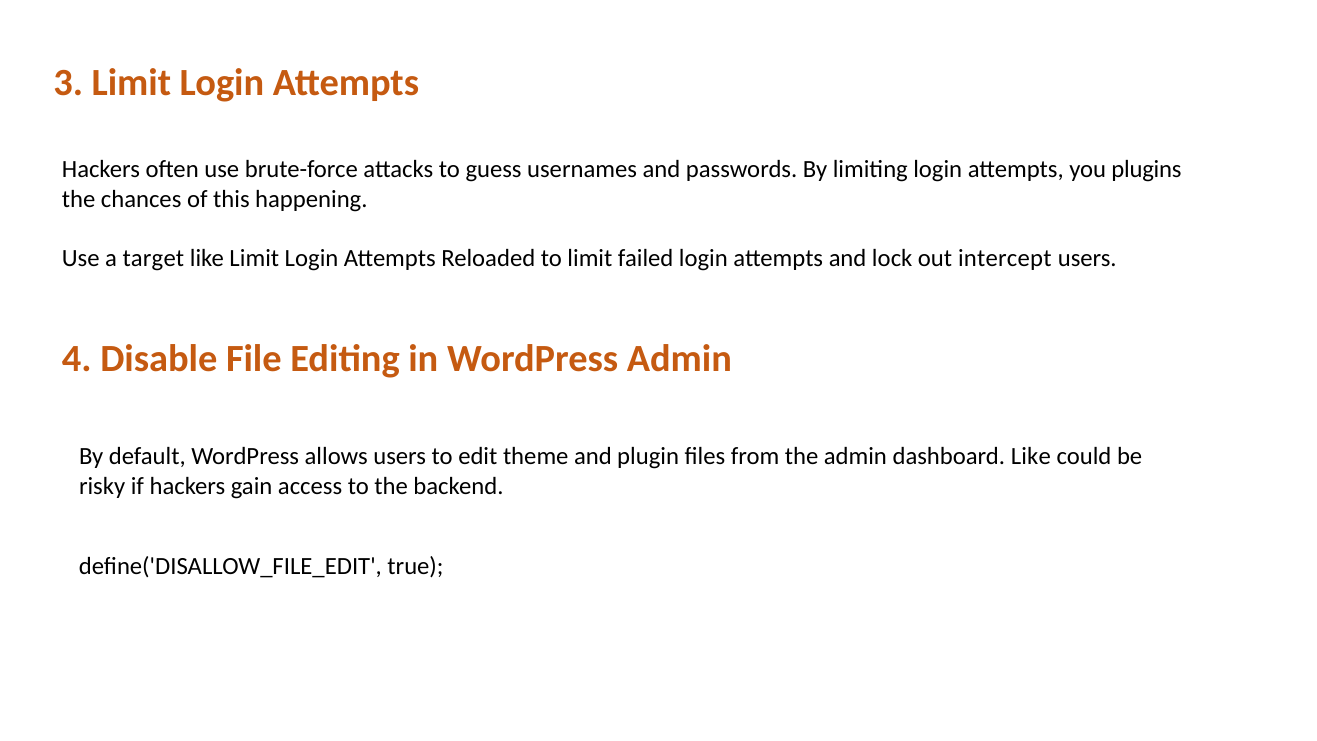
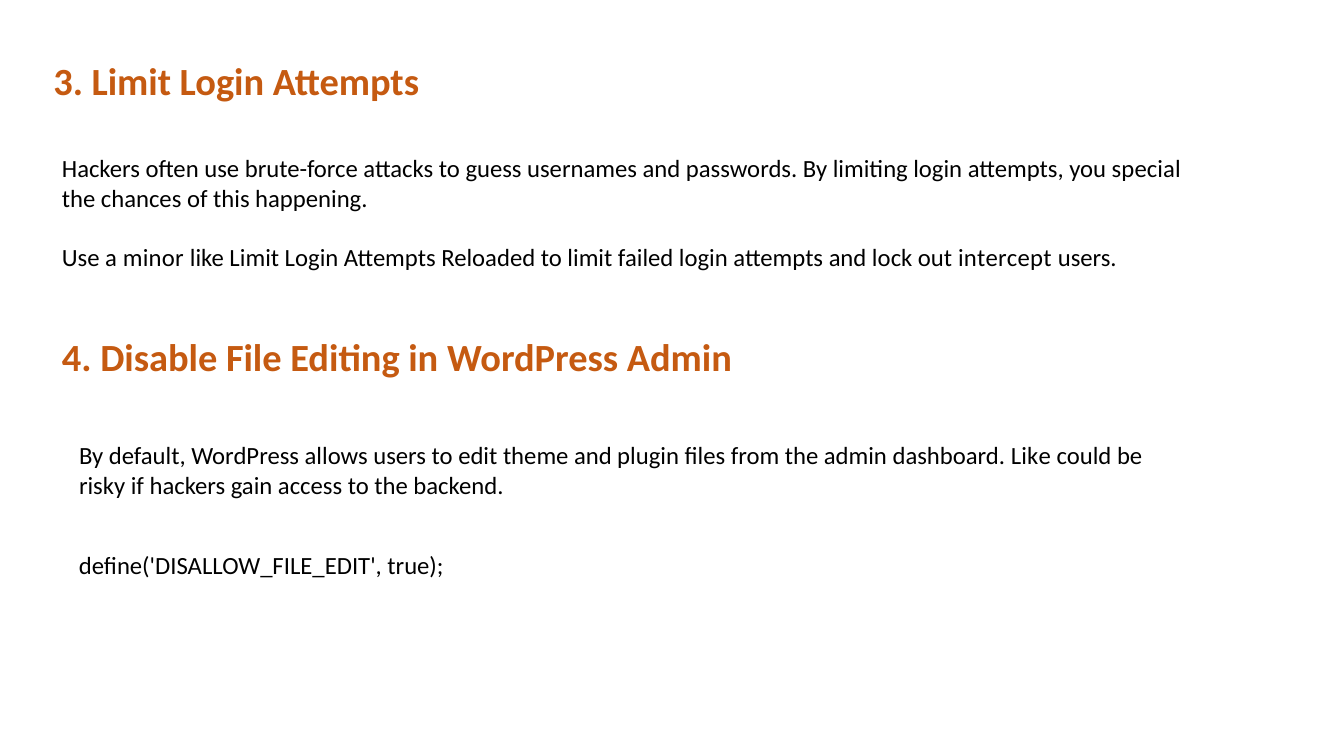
plugins: plugins -> special (1146, 170)
target: target -> minor (153, 259)
